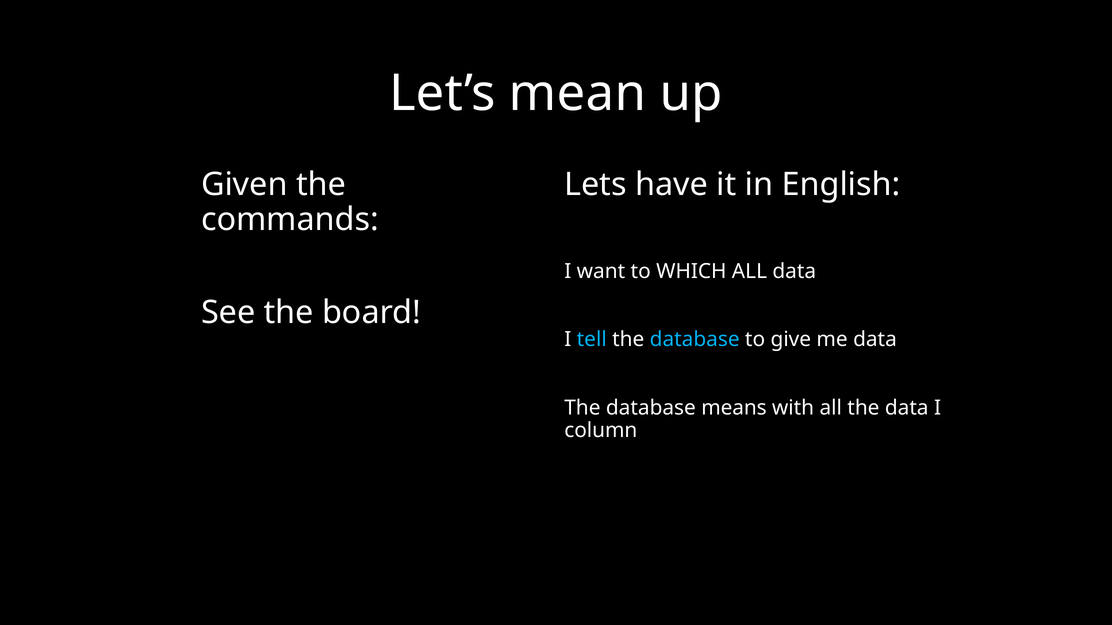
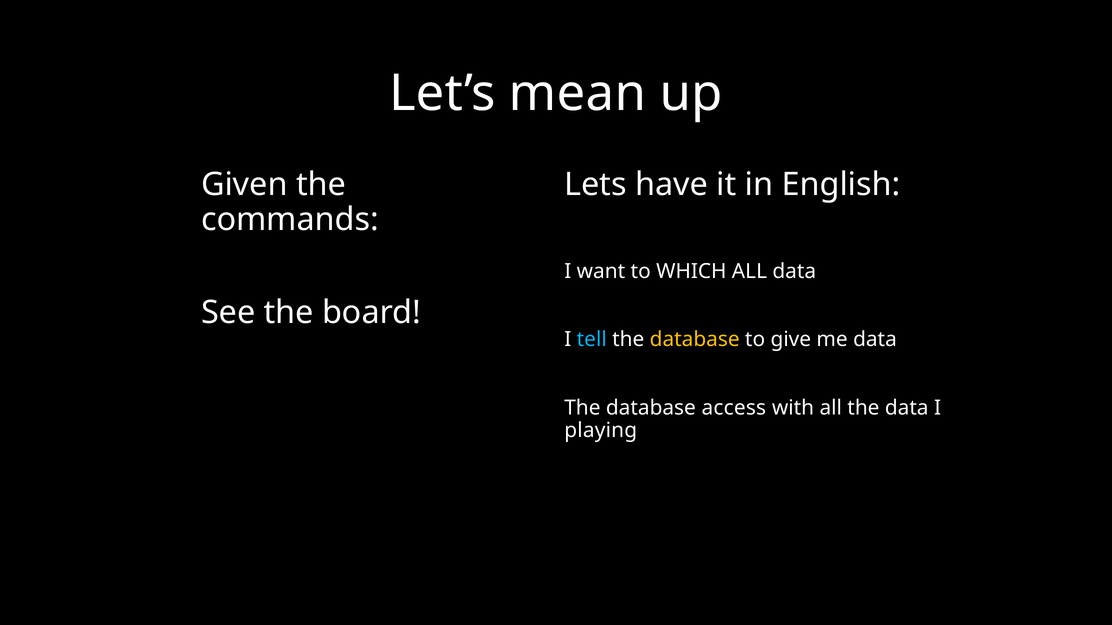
database colour: light blue -> yellow (695, 340)
means: means -> access (734, 408)
column: column -> playing (601, 430)
